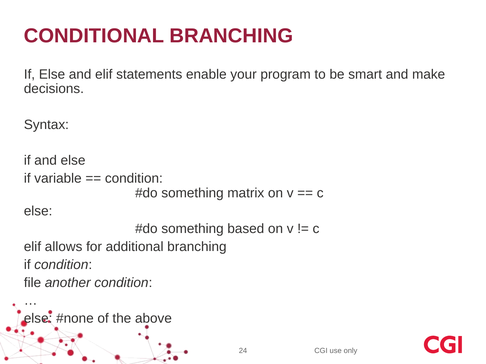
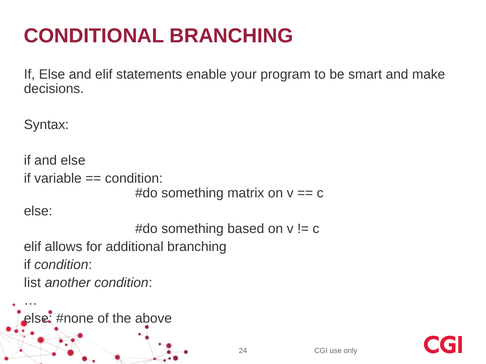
file: file -> list (32, 283)
